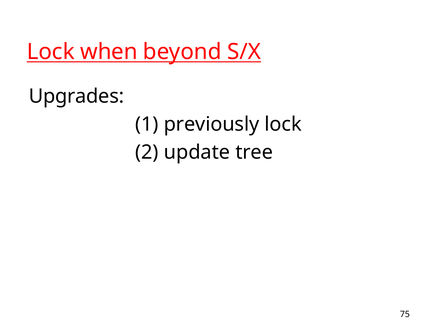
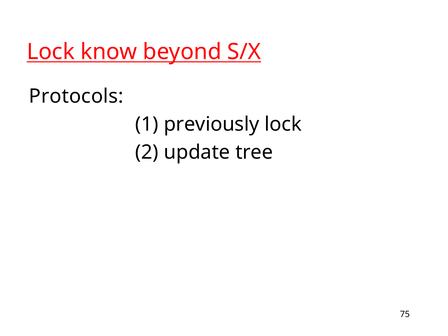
when: when -> know (109, 52)
Upgrades: Upgrades -> Protocols (76, 96)
